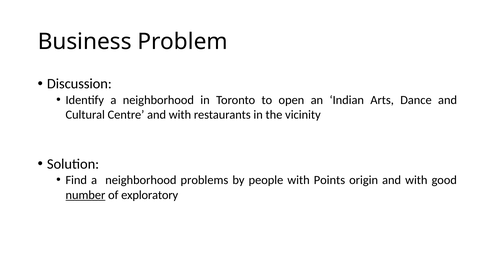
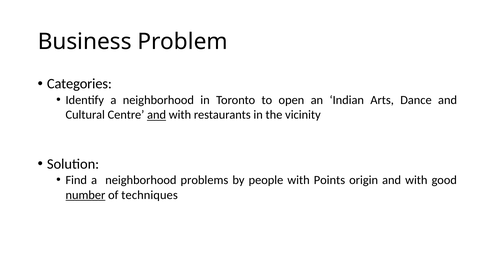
Discussion: Discussion -> Categories (79, 84)
and underline: none -> present (157, 115)
exploratory: exploratory -> techniques (150, 195)
